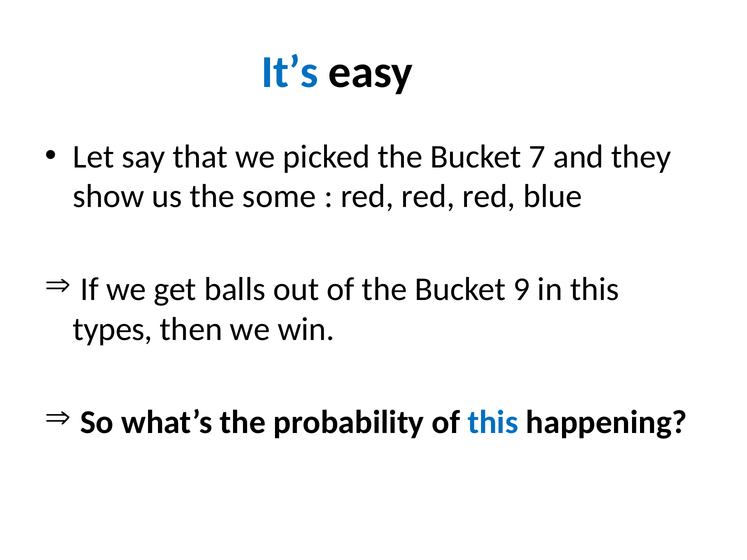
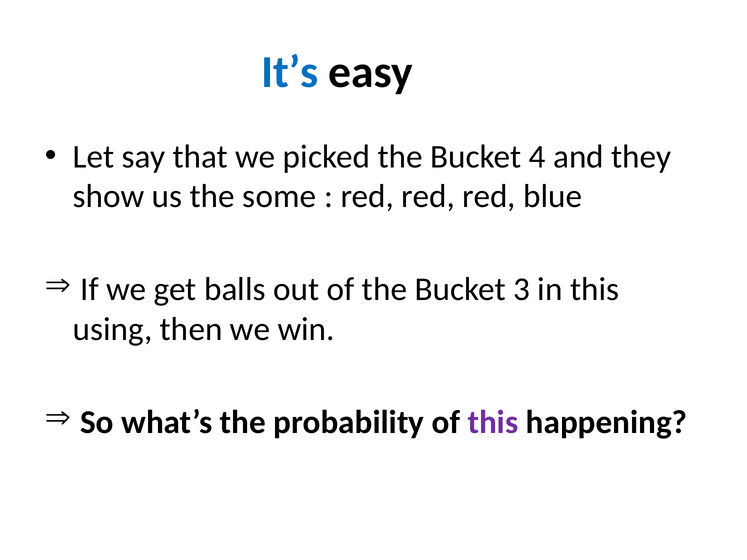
7: 7 -> 4 (537, 157)
9: 9 -> 3 (521, 290)
types: types -> using (113, 329)
this colour: blue -> purple (493, 422)
